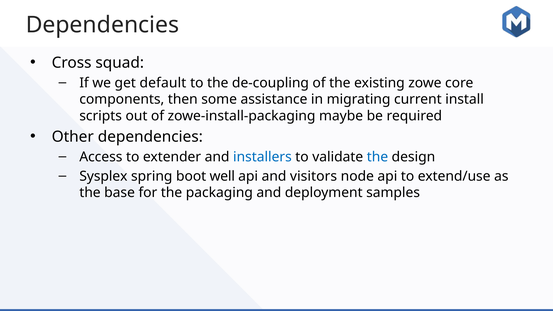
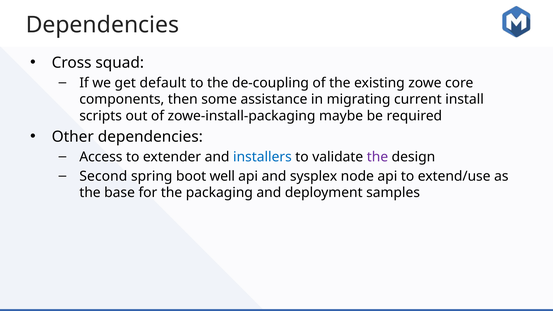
the colour: blue -> purple (377, 157)
Sysplex: Sysplex -> Second (103, 176)
visitors: visitors -> sysplex (314, 176)
